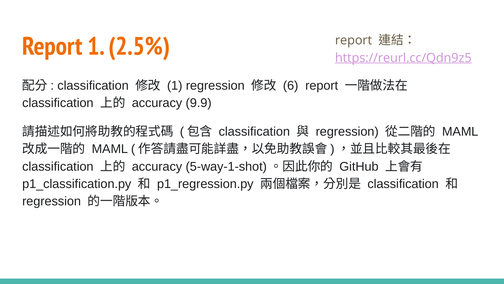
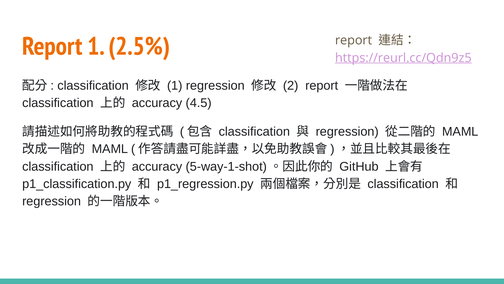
6: 6 -> 2 (291, 86)
9.9: 9.9 -> 4.5 (199, 103)
